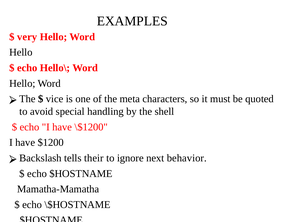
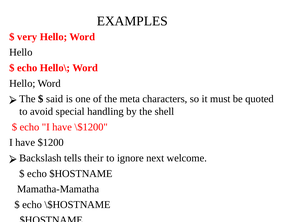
vice: vice -> said (55, 99)
behavior: behavior -> welcome (187, 158)
